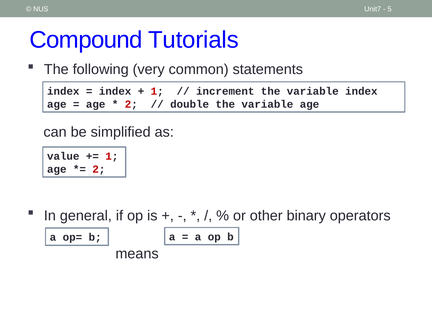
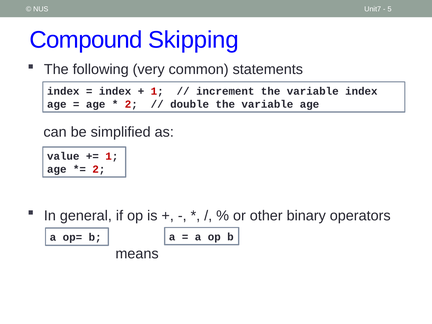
Tutorials: Tutorials -> Skipping (193, 40)
